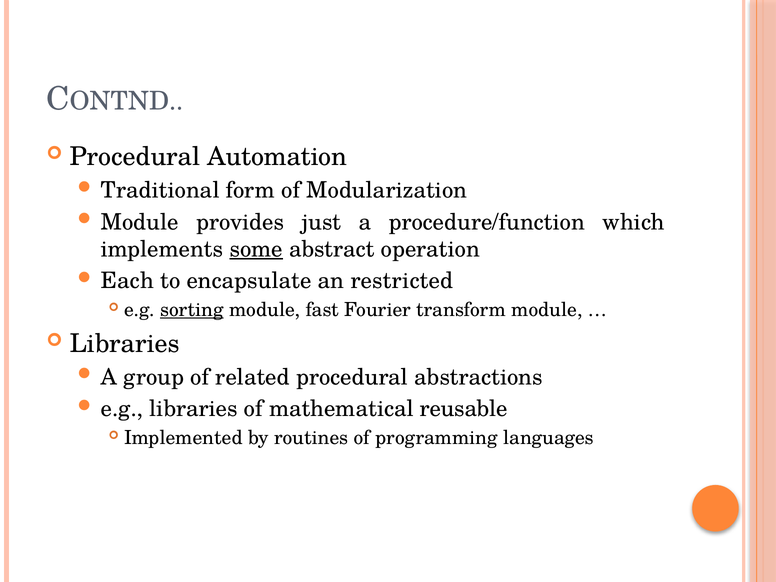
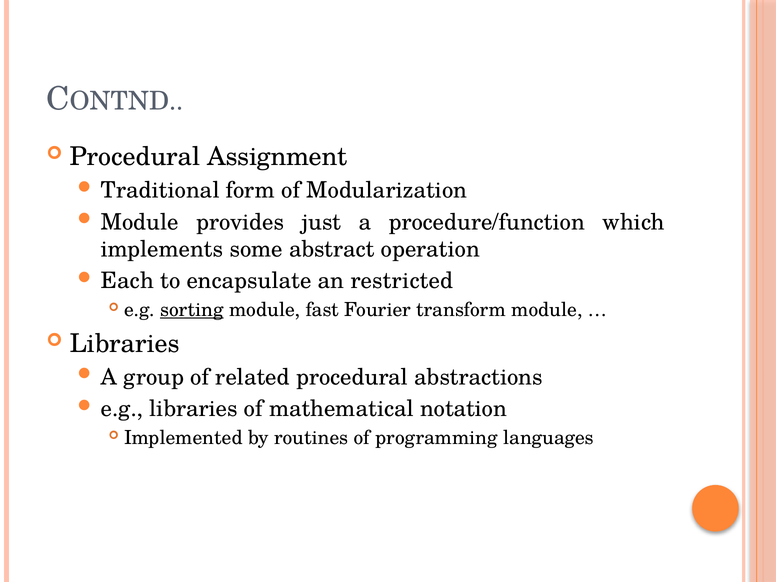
Automation: Automation -> Assignment (277, 157)
some underline: present -> none (256, 249)
reusable: reusable -> notation (464, 409)
